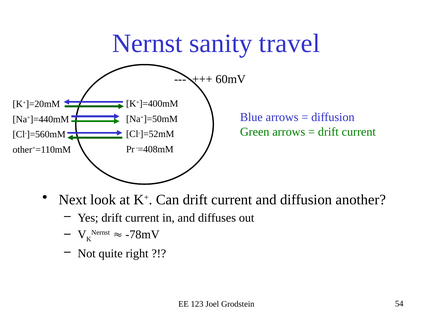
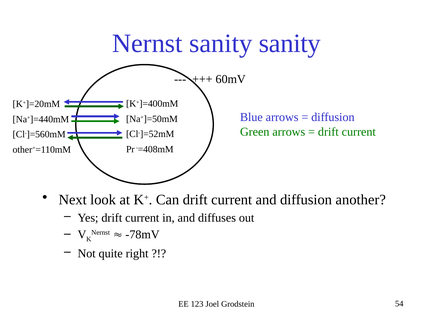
sanity travel: travel -> sanity (290, 43)
